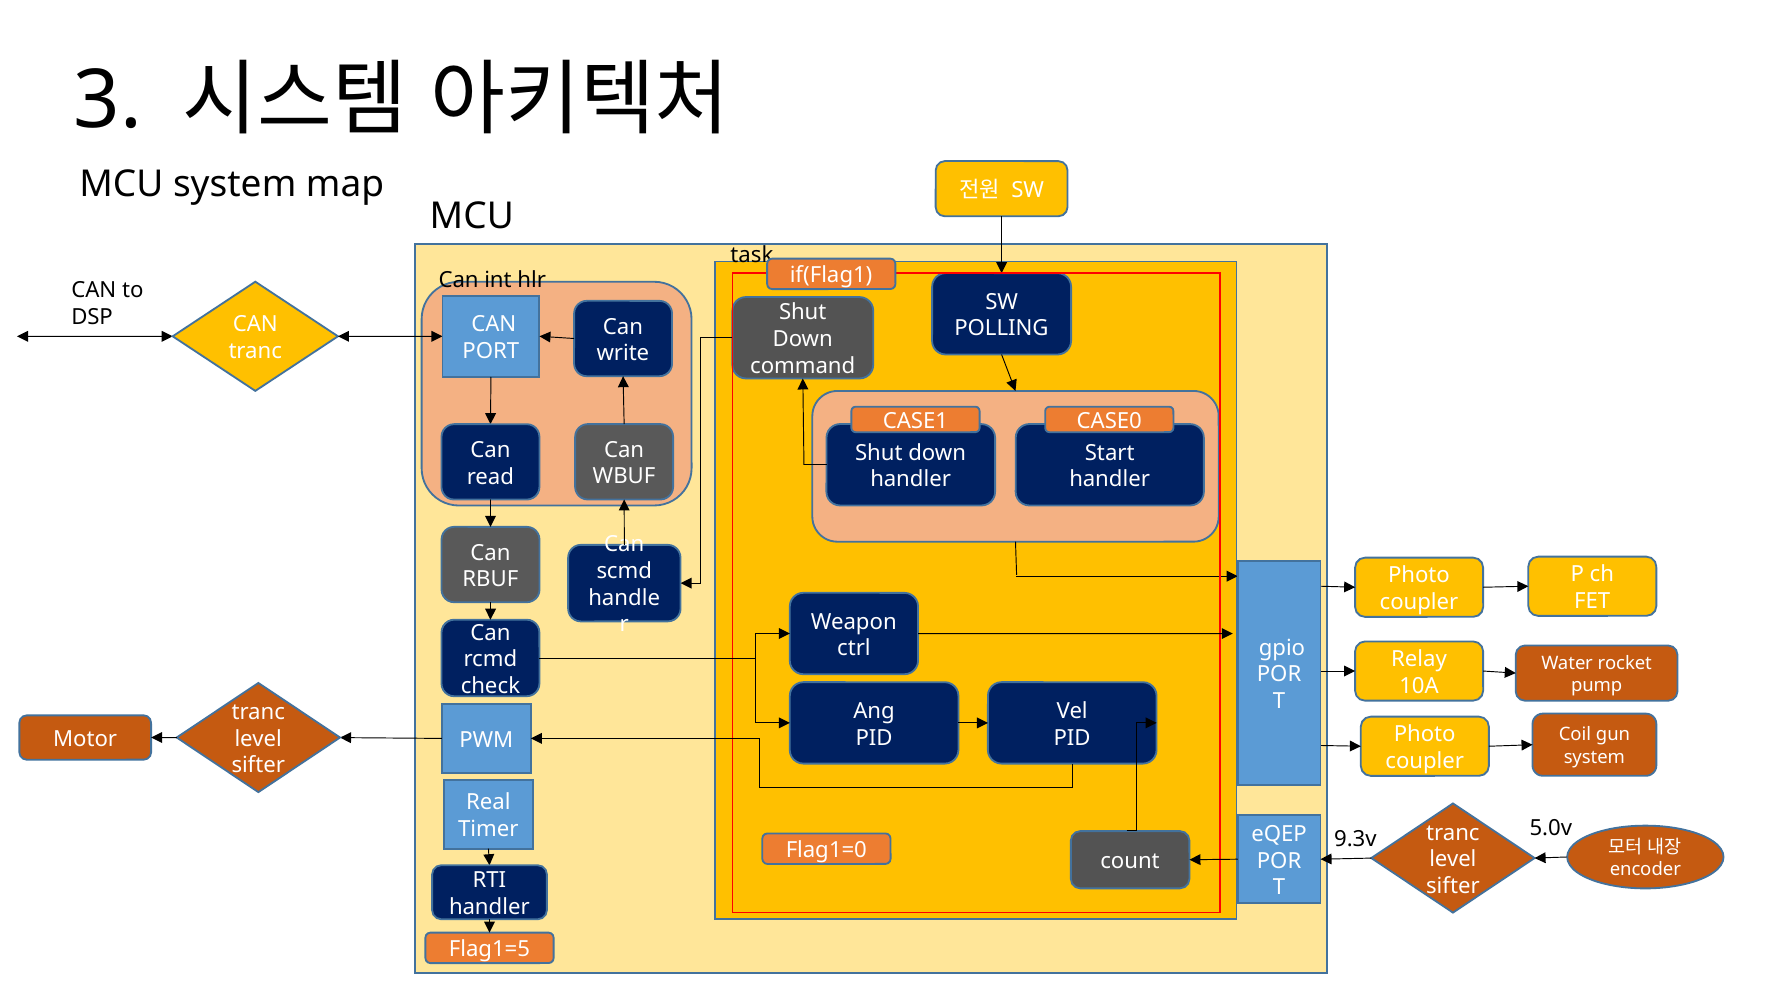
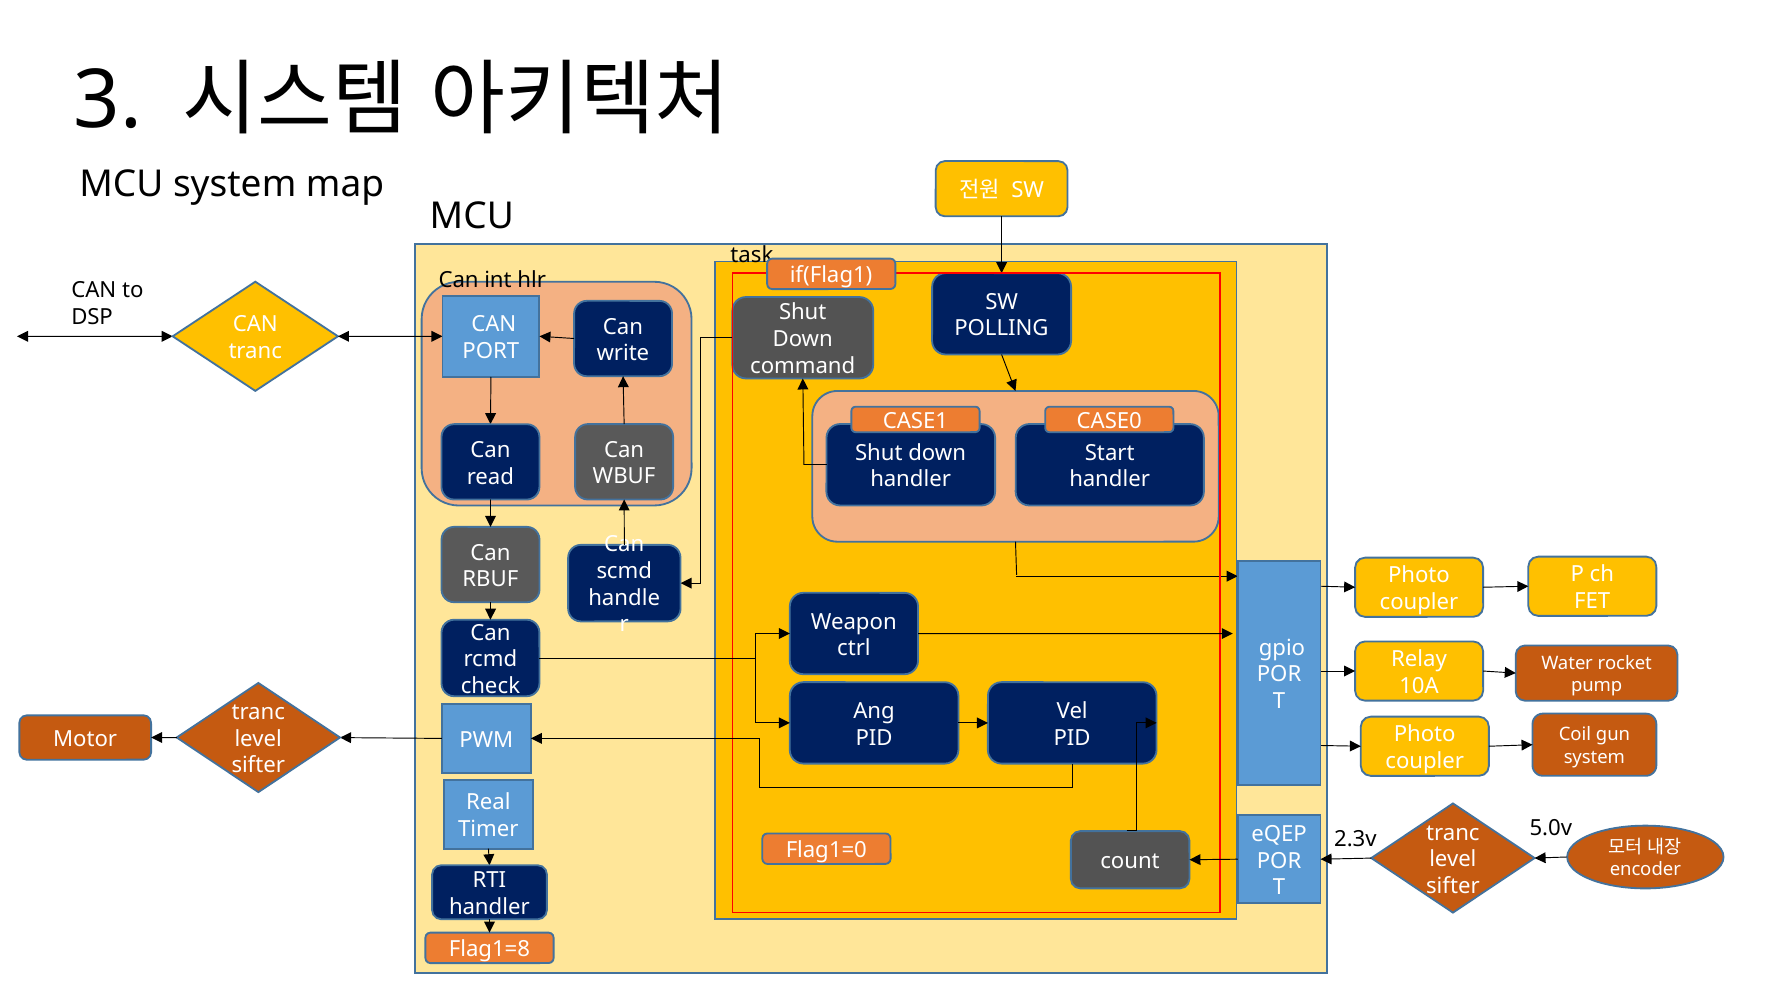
9.3v: 9.3v -> 2.3v (1355, 839)
Flag1=5: Flag1=5 -> Flag1=8 (489, 949)
